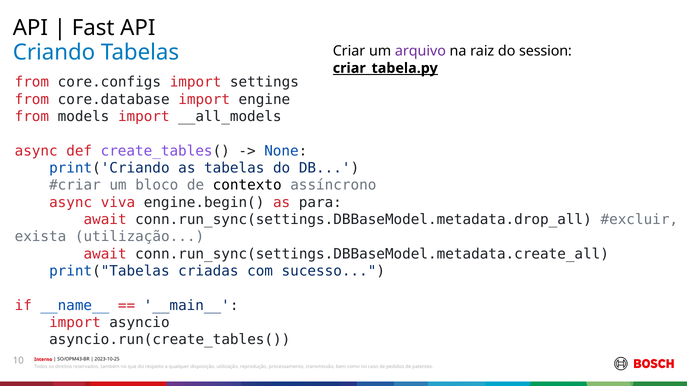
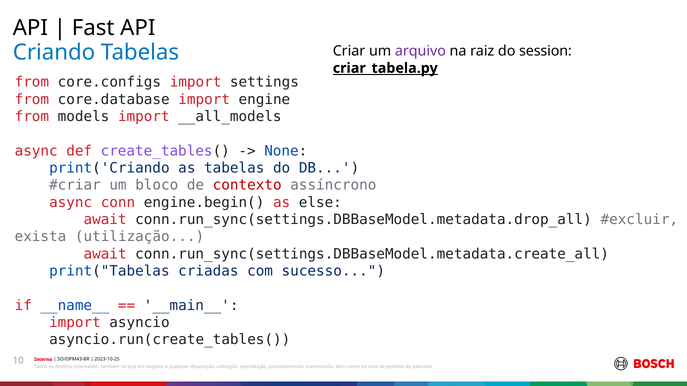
contexto colour: black -> red (247, 185)
viva: viva -> conn (118, 203)
para: para -> else (320, 203)
